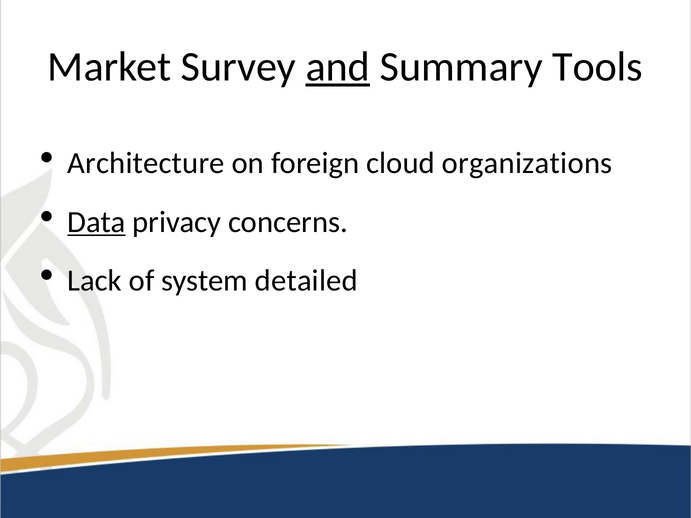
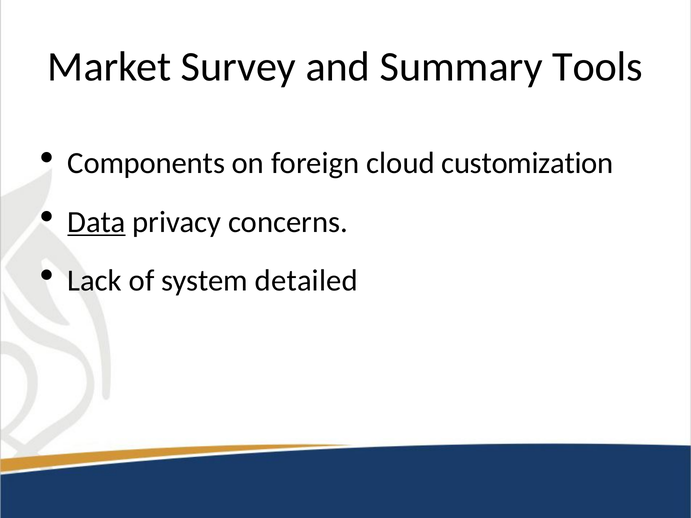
and underline: present -> none (338, 67)
Architecture: Architecture -> Components (146, 163)
organizations: organizations -> customization (527, 163)
